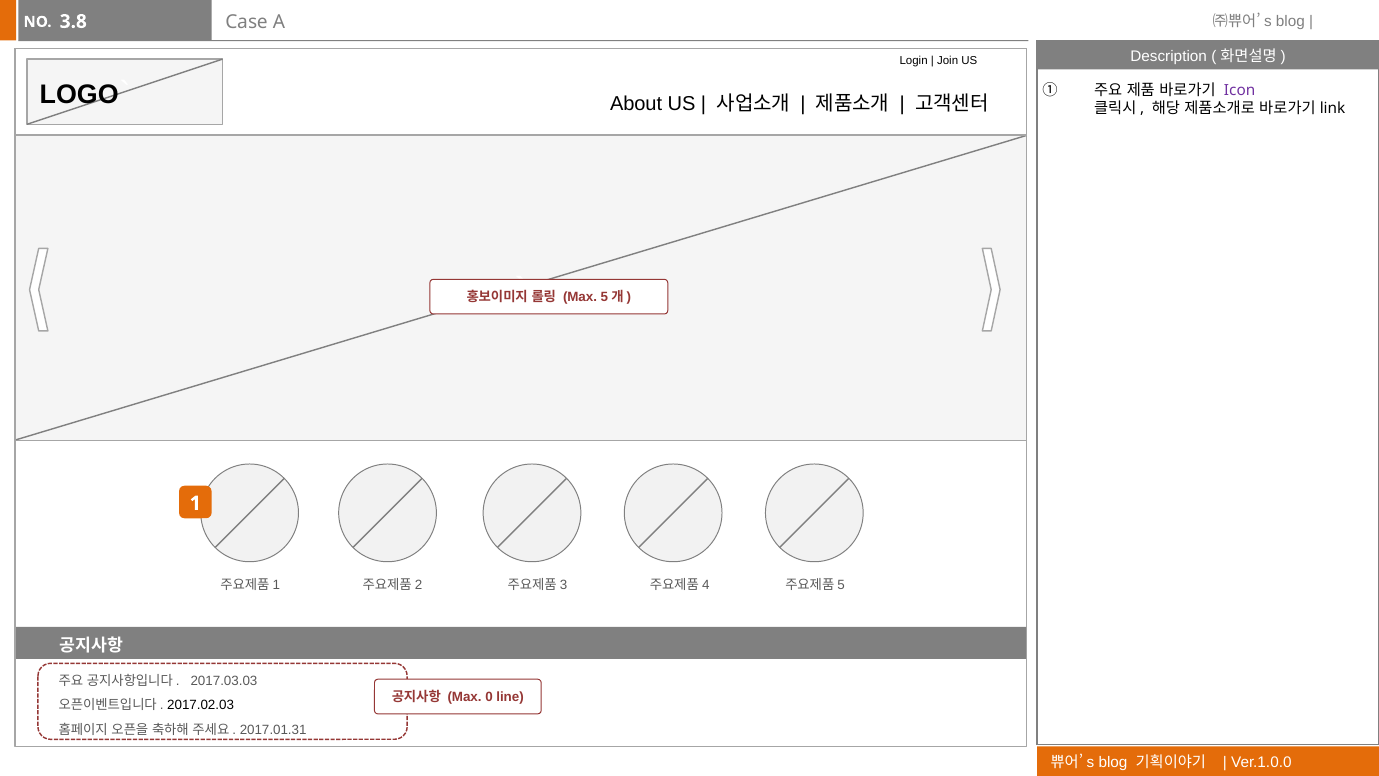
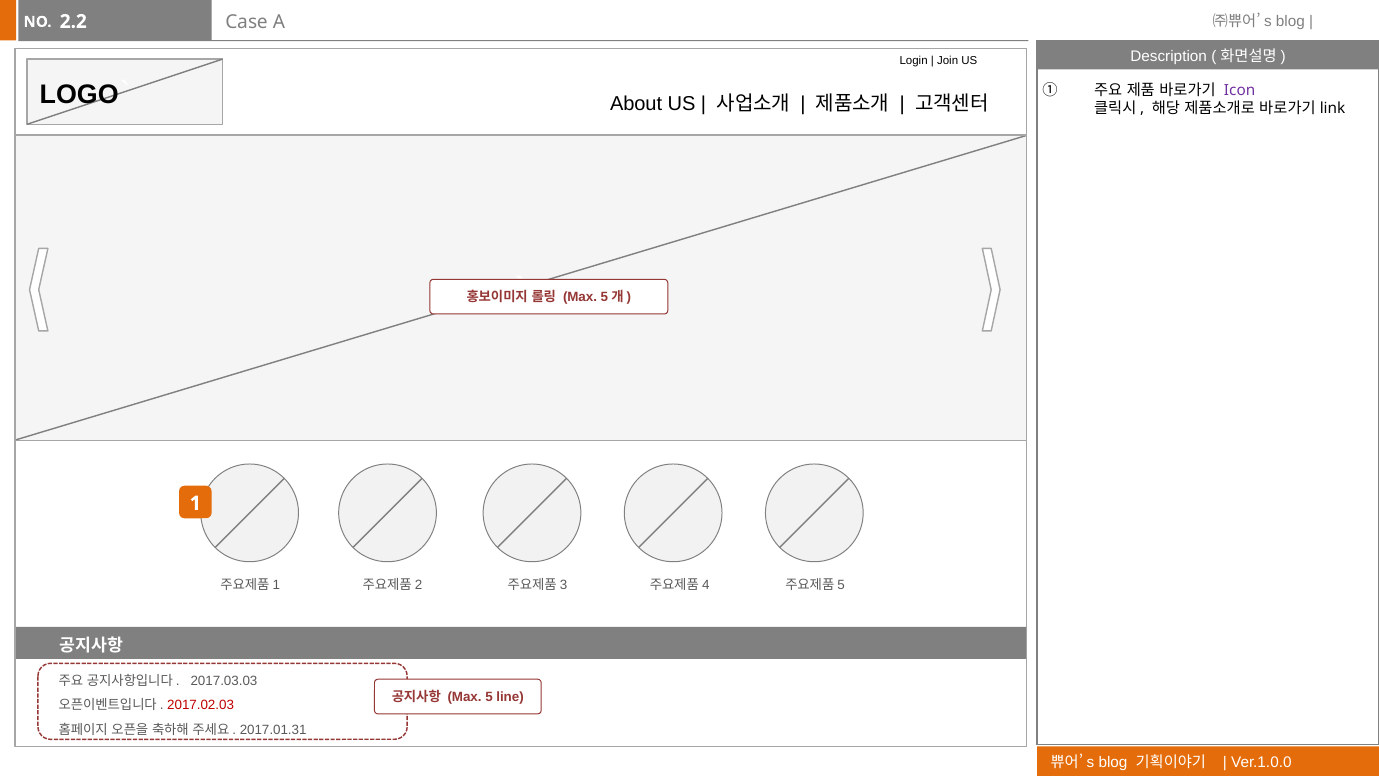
3.8: 3.8 -> 2.2 (73, 22)
0: 0 -> 5 (489, 697)
2017.02.03 colour: black -> red (201, 705)
